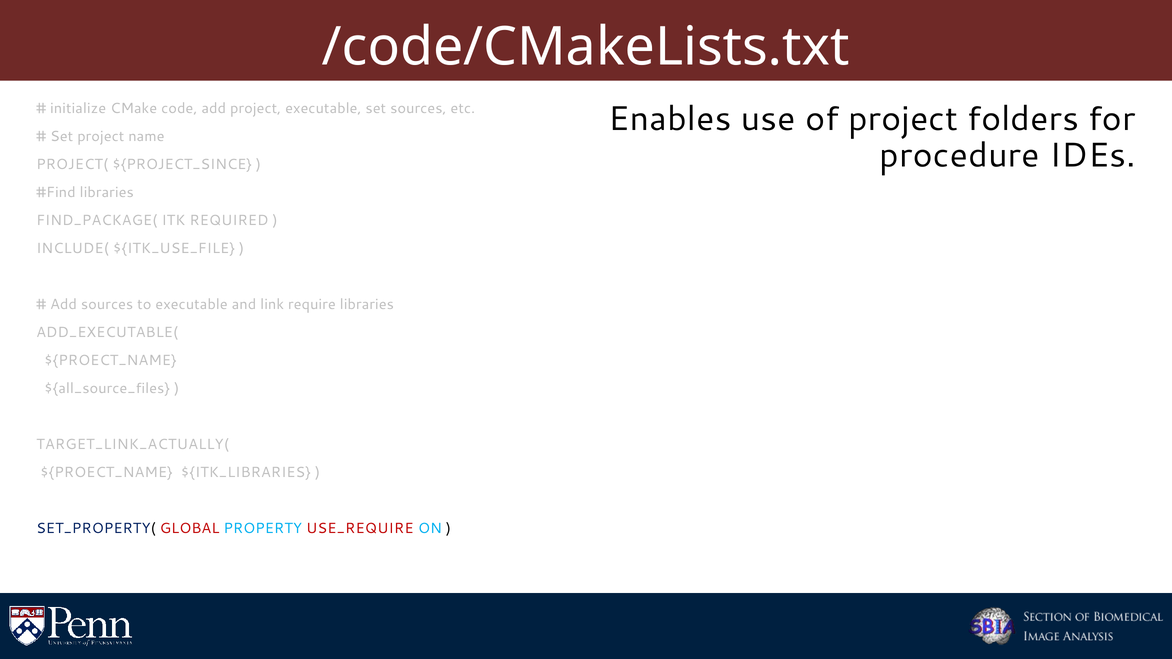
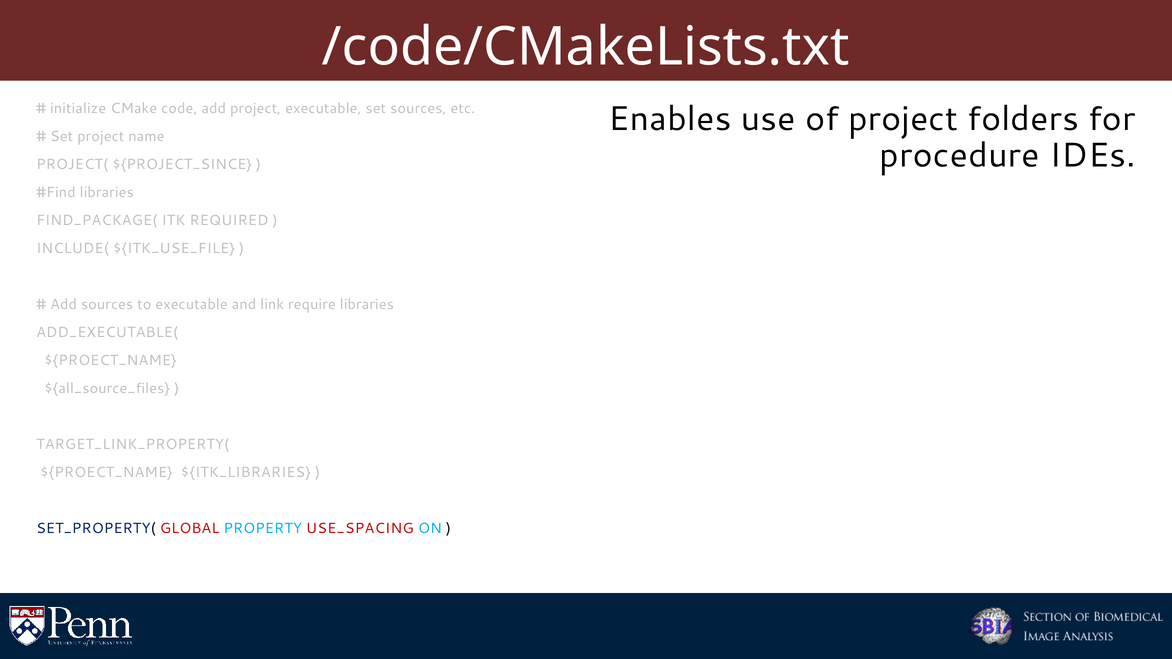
TARGET_LINK_ACTUALLY(: TARGET_LINK_ACTUALLY( -> TARGET_LINK_PROPERTY( (133, 445)
USE_REQUIRE: USE_REQUIRE -> USE_SPACING (360, 529)
